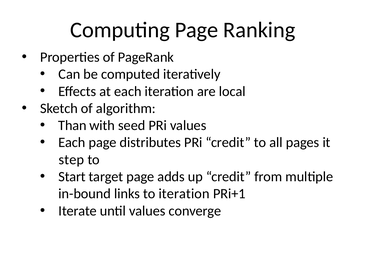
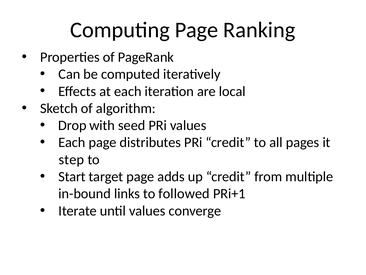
Than: Than -> Drop (72, 125)
to iteration: iteration -> followed (184, 193)
